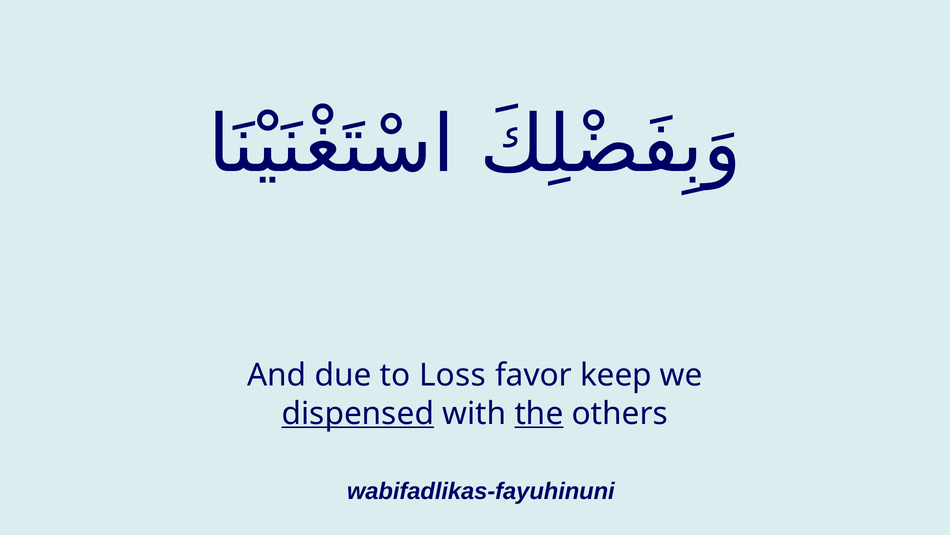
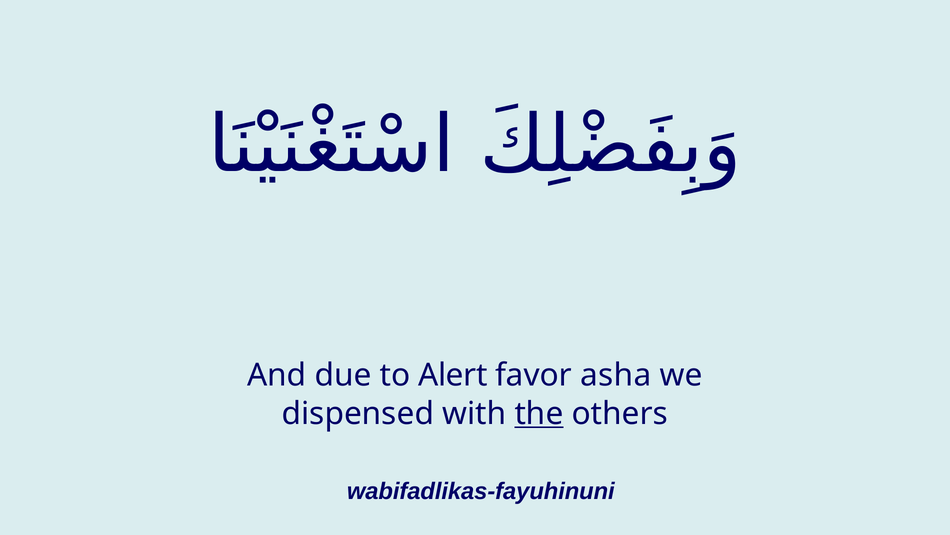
Loss: Loss -> Alert (453, 375)
keep: keep -> asha (616, 375)
dispensed underline: present -> none (358, 413)
